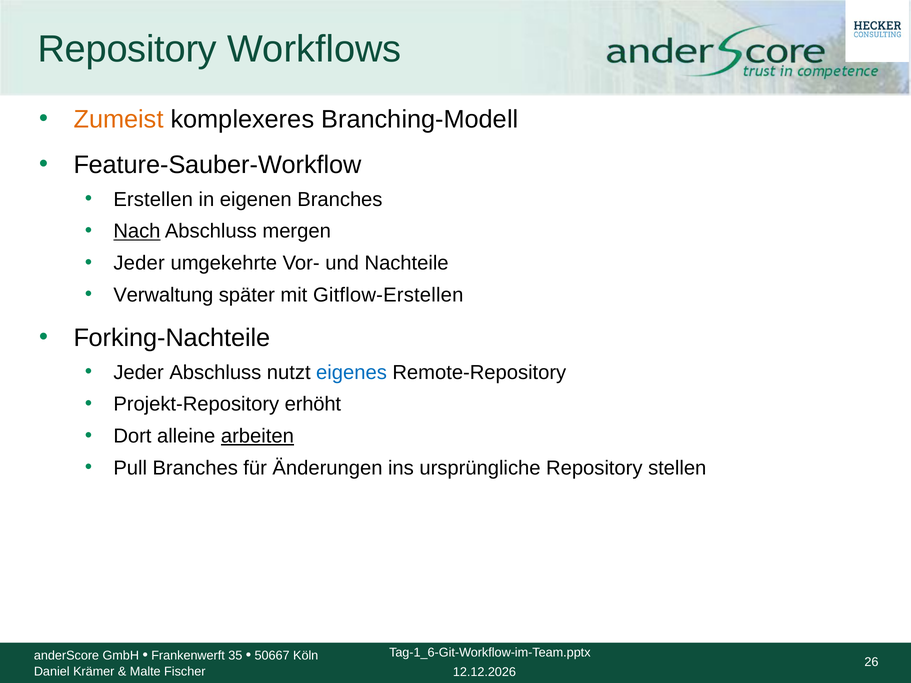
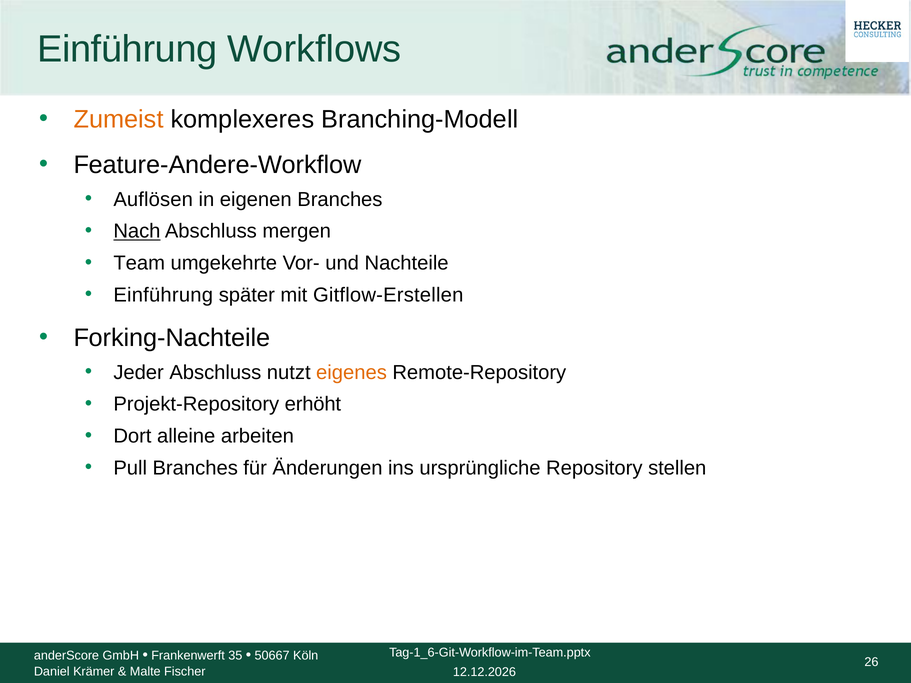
Repository: Repository -> Einführung (127, 49)
Feature-Sauber-Workflow: Feature-Sauber-Workflow -> Feature-Andere-Workflow (218, 165)
Erstellen: Erstellen -> Auflösen (153, 199)
Jeder: Jeder -> Team (139, 263)
Verwaltung: Verwaltung -> Einführung (163, 295)
eigenes colour: blue -> orange (351, 373)
arbeiten underline: present -> none (257, 436)
